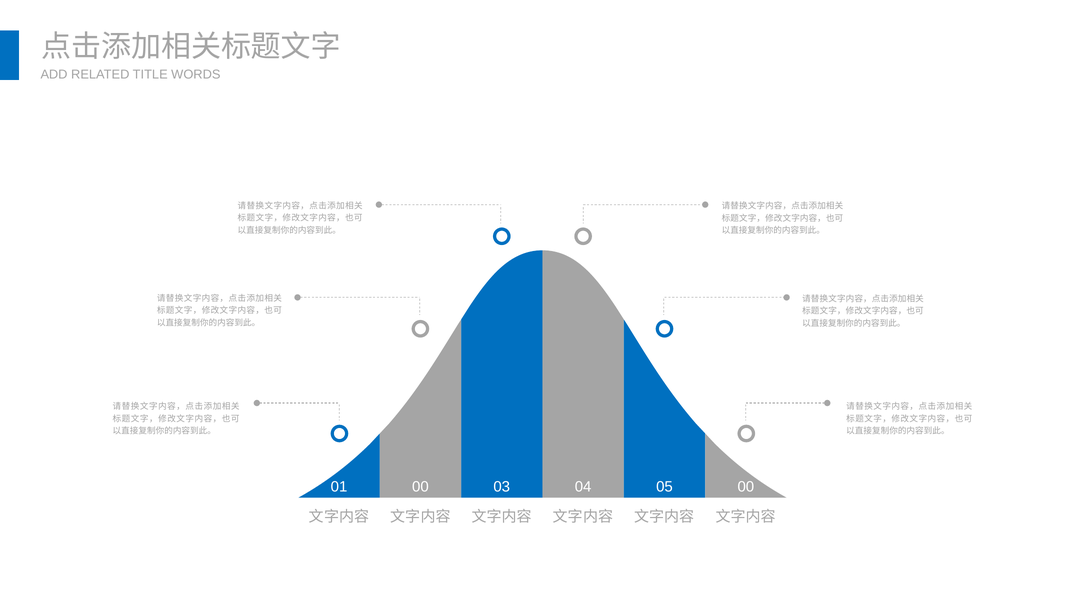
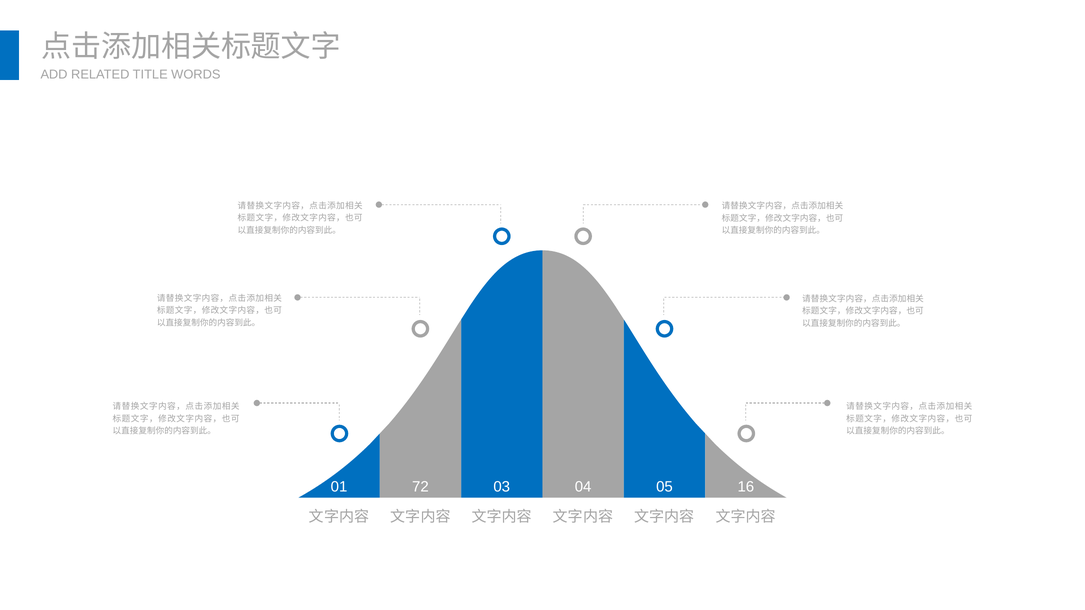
01 00: 00 -> 72 (420, 487)
05 00: 00 -> 16 (746, 487)
